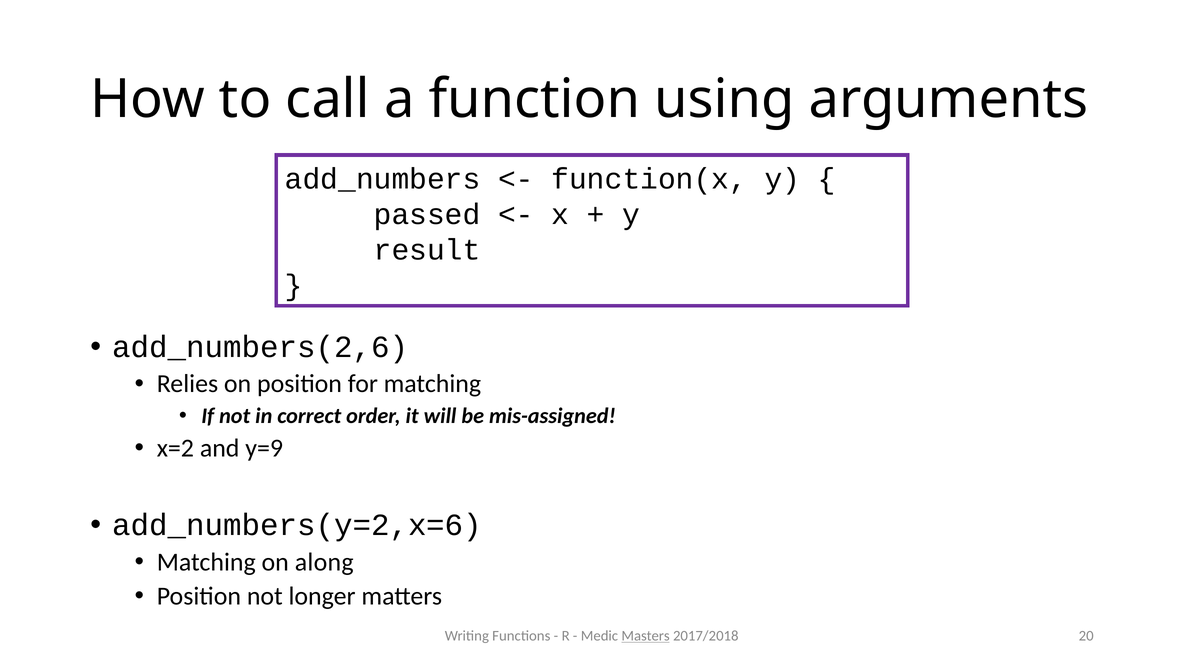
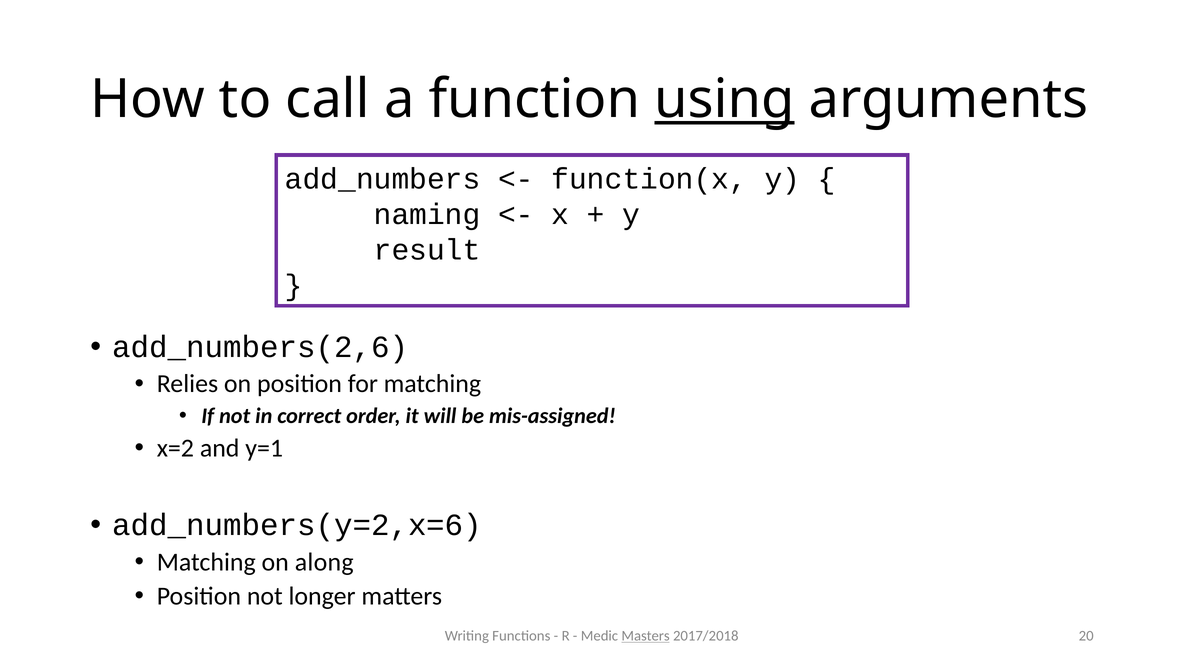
using underline: none -> present (724, 99)
passed: passed -> naming (427, 215)
y=9: y=9 -> y=1 (264, 448)
